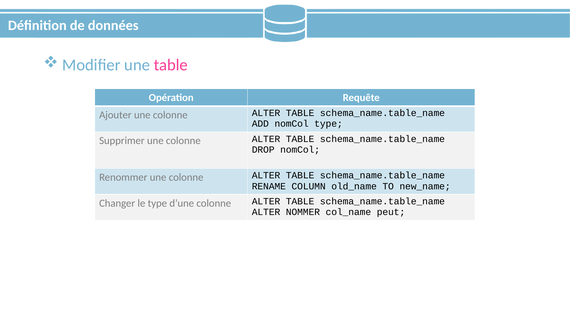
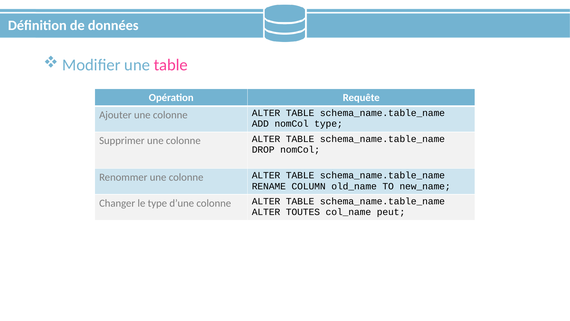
NOMMER: NOMMER -> TOUTES (303, 212)
